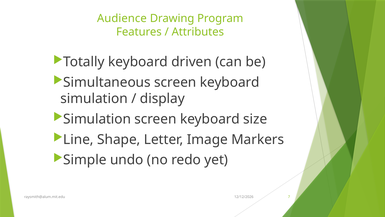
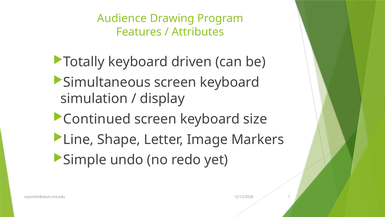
Simulation: Simulation -> Continued (97, 119)
